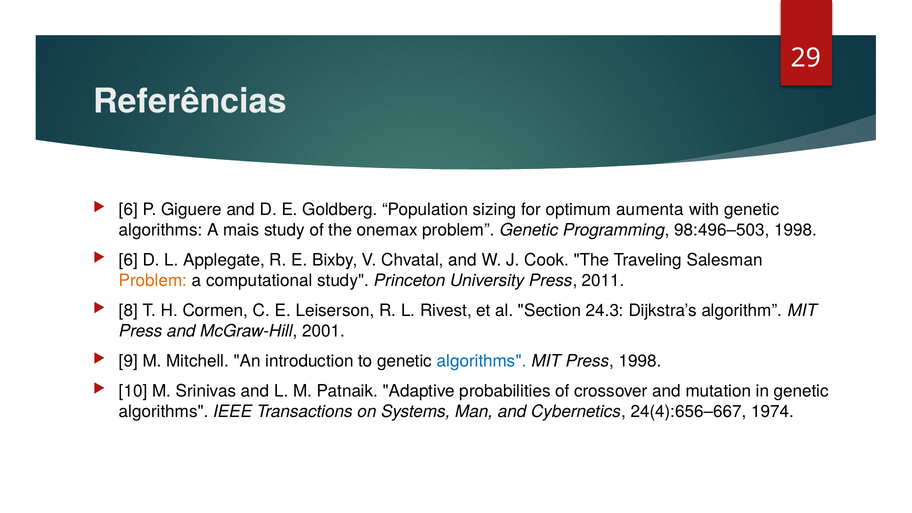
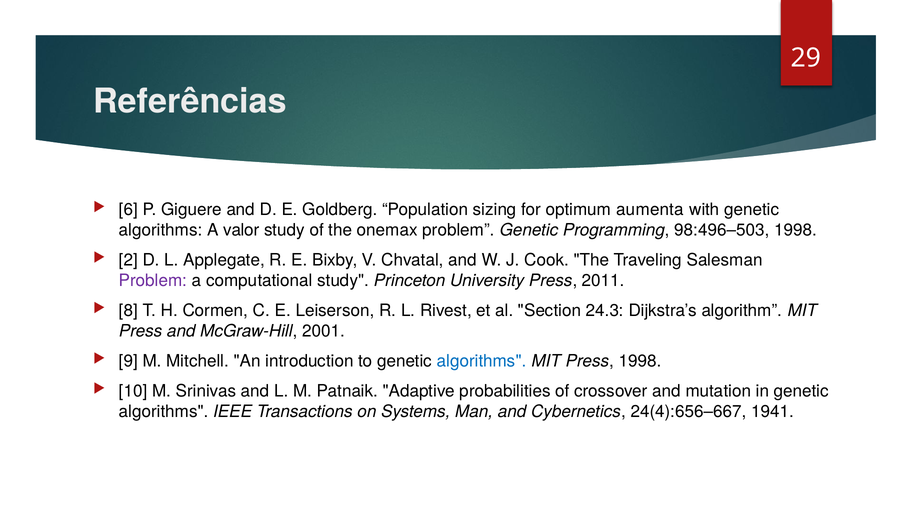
mais: mais -> valor (241, 230)
6: 6 -> 2 (128, 260)
Problem colour: orange -> purple (153, 281)
1974: 1974 -> 1941 (773, 412)
